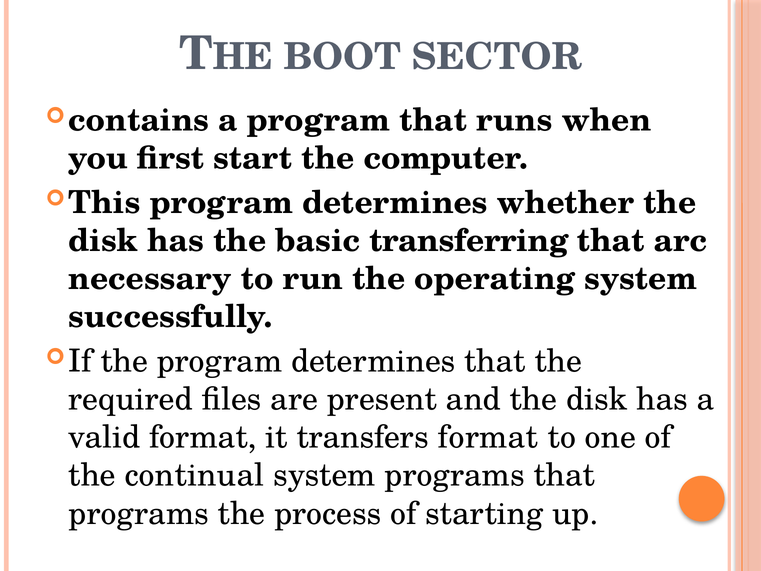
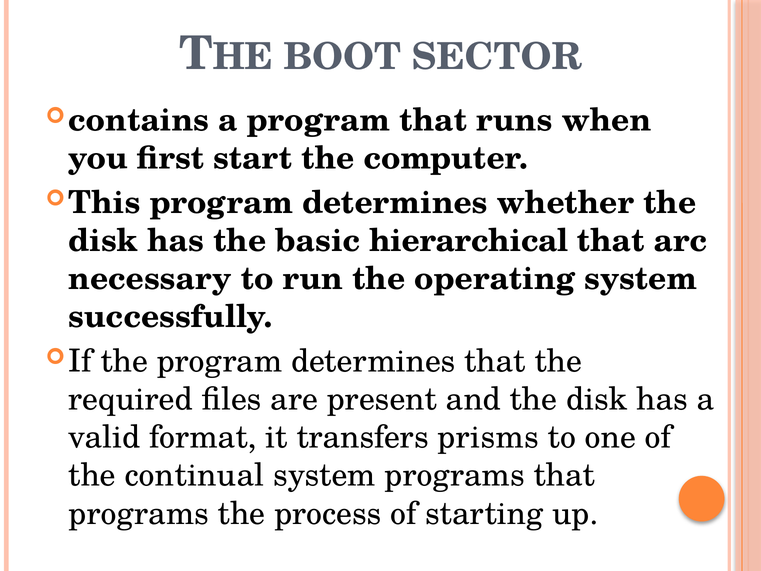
transferring: transferring -> hierarchical (469, 241)
transfers format: format -> prisms (488, 437)
